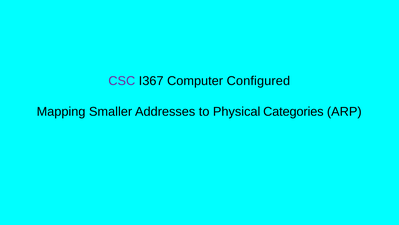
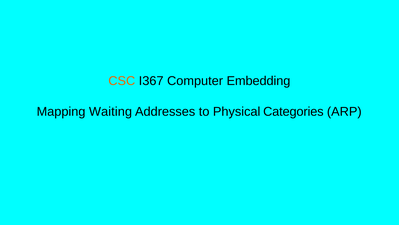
CSC colour: purple -> orange (122, 81)
Configured: Configured -> Embedding (258, 81)
Smaller: Smaller -> Waiting (111, 111)
